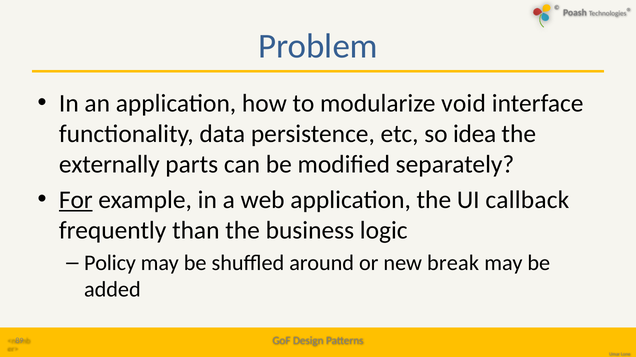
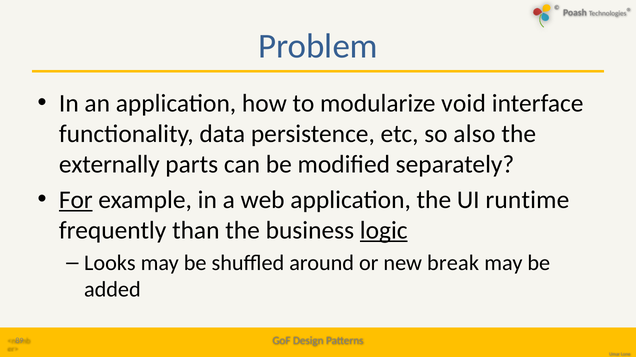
idea: idea -> also (474, 134)
callback: callback -> runtime (527, 200)
logic underline: none -> present (384, 231)
Policy: Policy -> Looks (110, 264)
